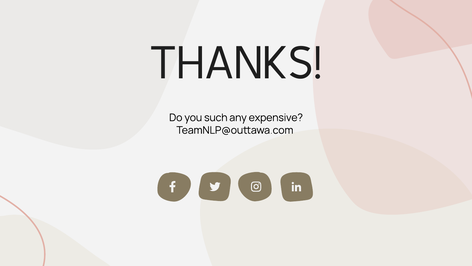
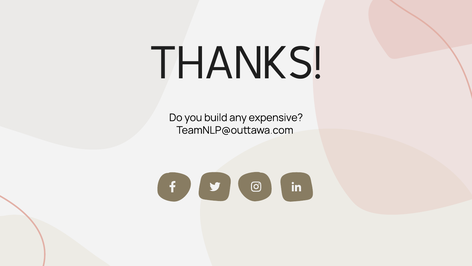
such: such -> build (216, 117)
